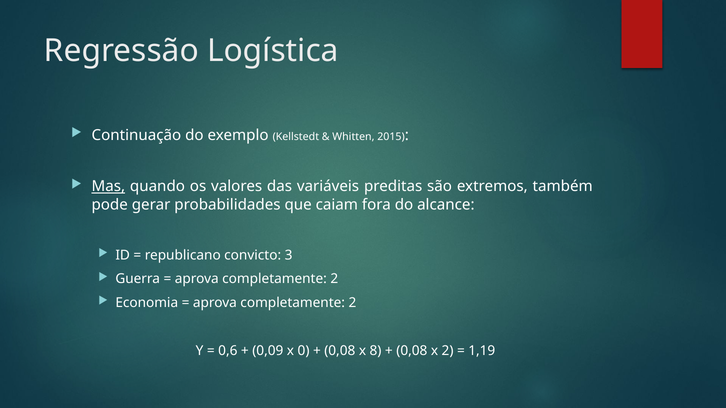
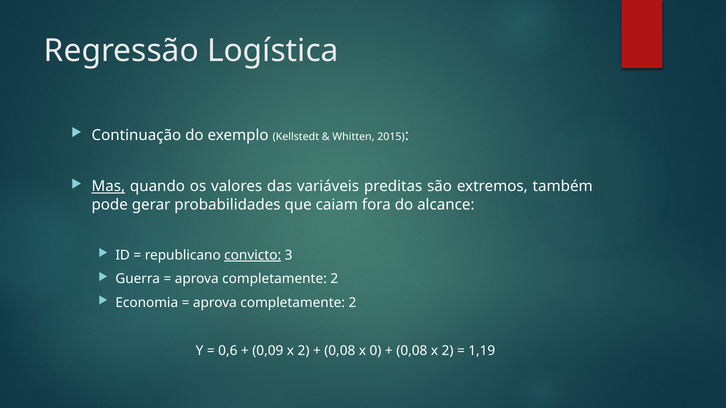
convicto underline: none -> present (253, 255)
0,09 x 0: 0 -> 2 (304, 351)
8: 8 -> 0 (376, 351)
